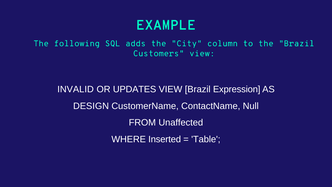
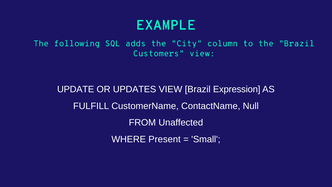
INVALID: INVALID -> UPDATE (76, 89)
DESIGN: DESIGN -> FULFILL (91, 106)
Inserted: Inserted -> Present (165, 139)
Table: Table -> Small (206, 139)
